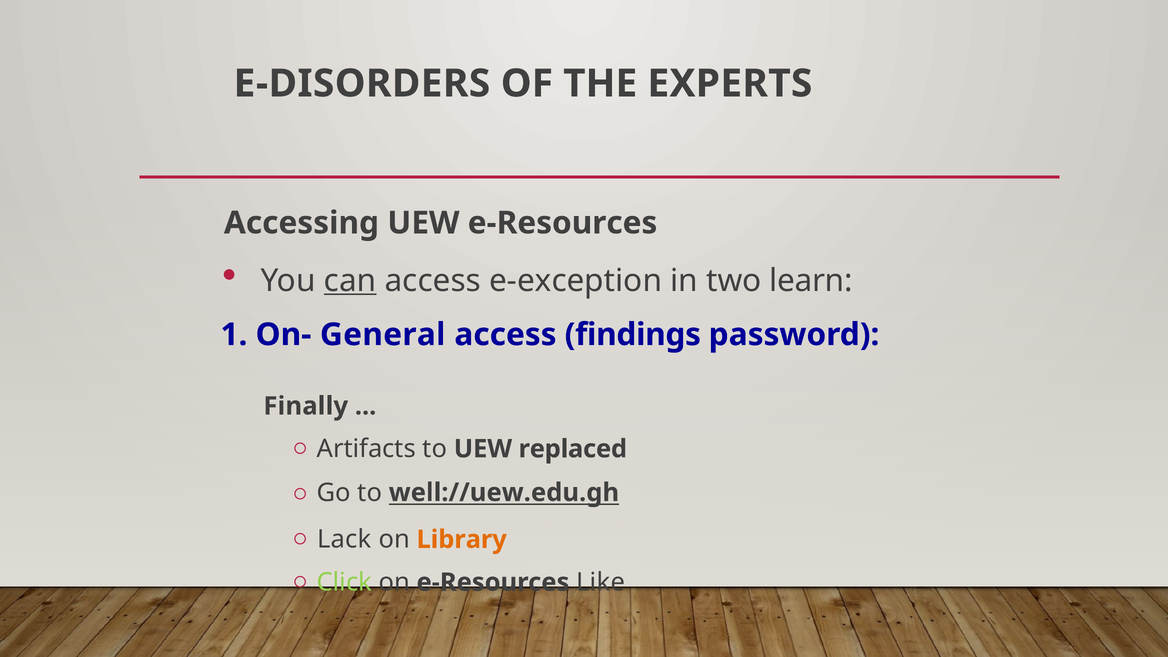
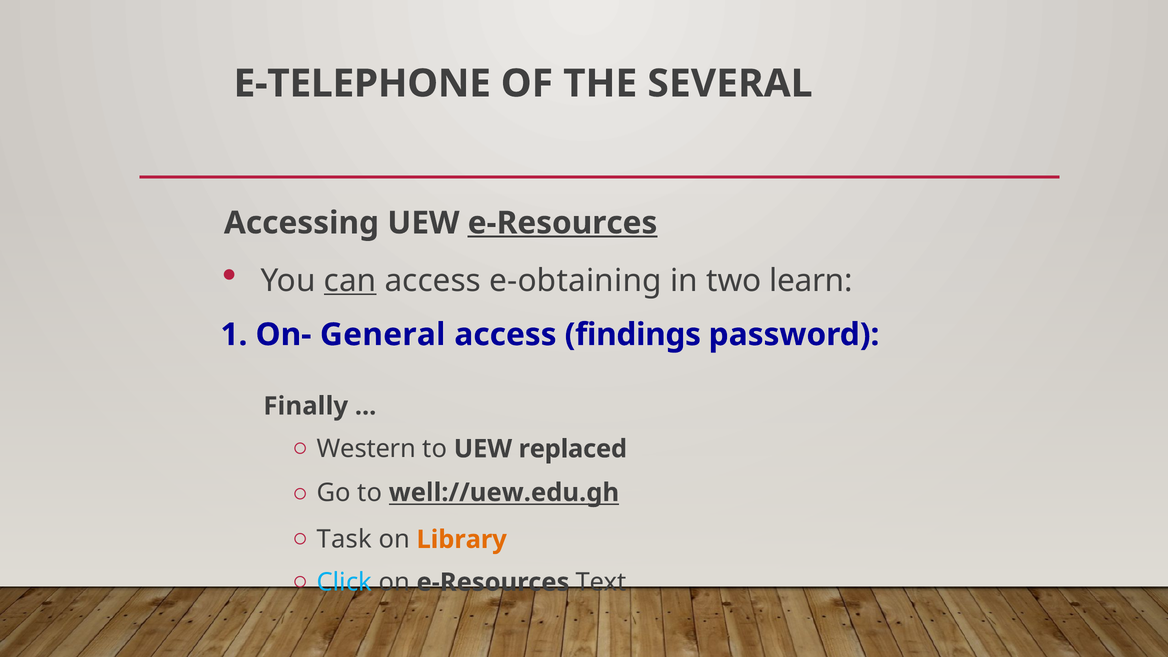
E-DISORDERS: E-DISORDERS -> E-TELEPHONE (362, 84)
EXPERTS: EXPERTS -> SEVERAL (730, 84)
e-Resources underline: none -> present (563, 223)
e-exception: e-exception -> e-obtaining (575, 281)
Artifacts: Artifacts -> Western (366, 449)
Lack: Lack -> Task (344, 540)
Click colour: light green -> light blue (344, 582)
Like: Like -> Text (601, 582)
